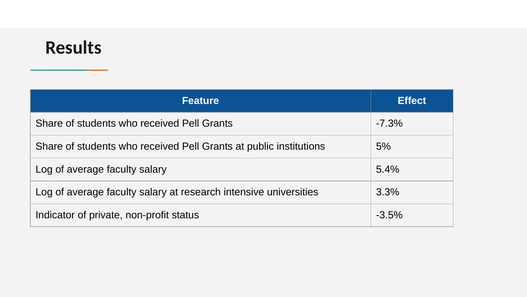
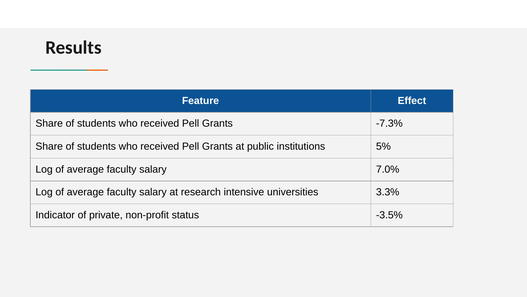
5.4%: 5.4% -> 7.0% (388, 169)
